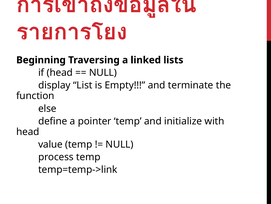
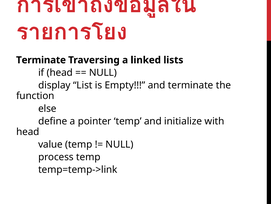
Beginning: Beginning -> Terminate (41, 60)
